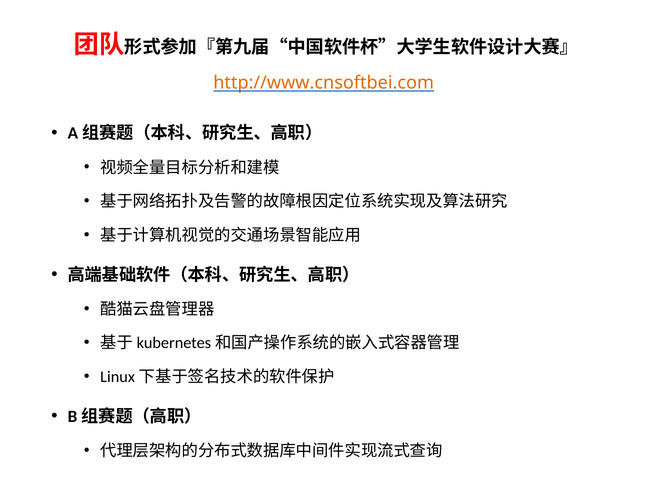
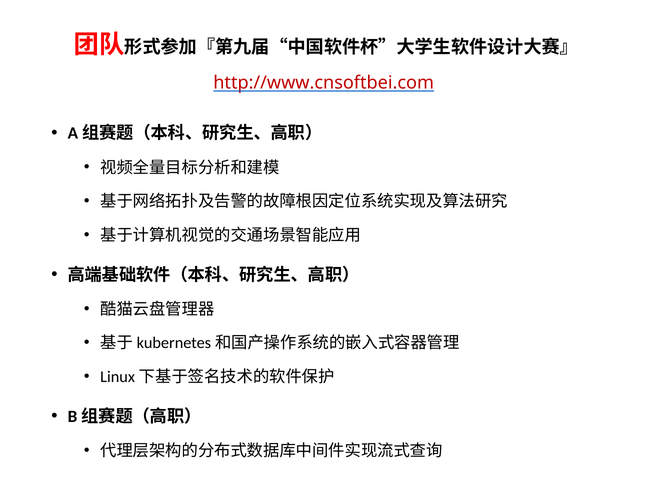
http://www.cnsoftbei.com colour: orange -> red (324, 83)
